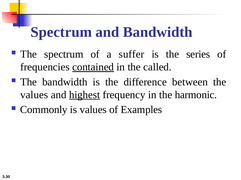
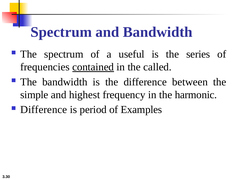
suffer: suffer -> useful (132, 54)
values: values -> simple (34, 95)
highest underline: present -> none (85, 95)
Commonly: Commonly -> Difference (44, 110)
is values: values -> period (93, 110)
